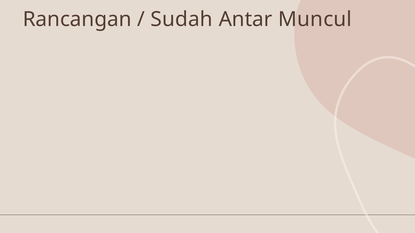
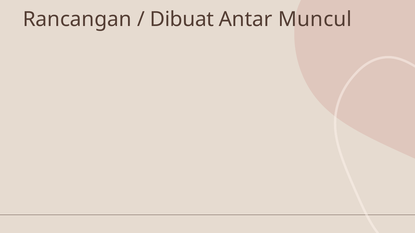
Sudah: Sudah -> Dibuat (182, 19)
